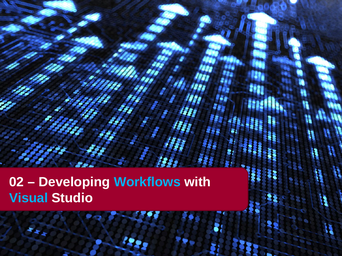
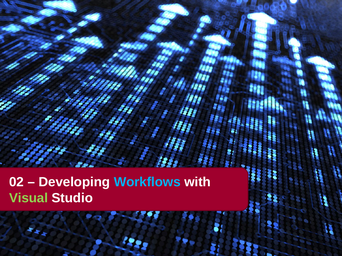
Visual colour: light blue -> light green (29, 198)
